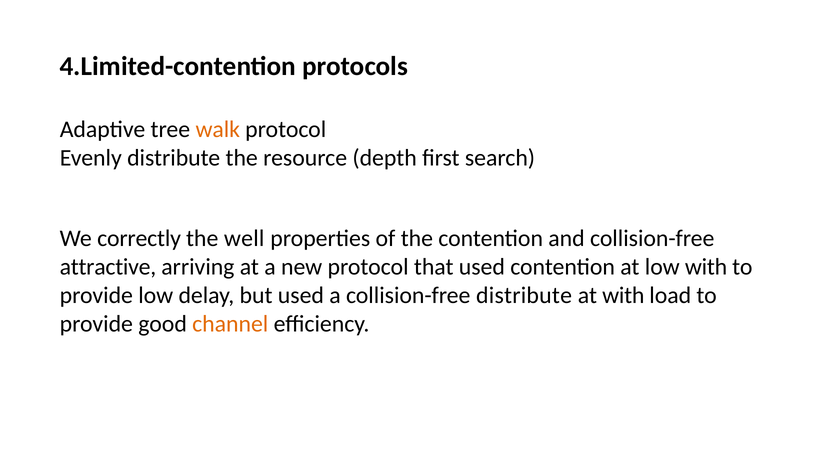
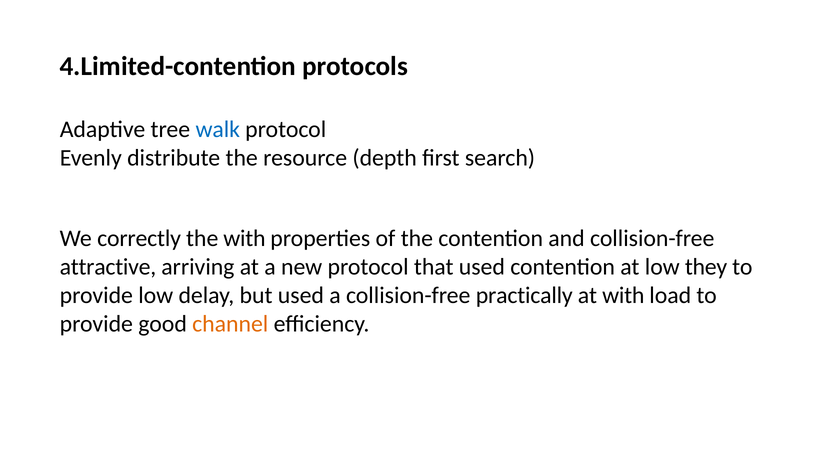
walk colour: orange -> blue (218, 129)
the well: well -> with (244, 238)
low with: with -> they (706, 267)
collision-free distribute: distribute -> practically (524, 296)
